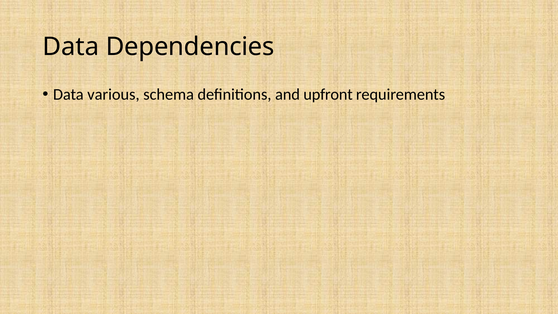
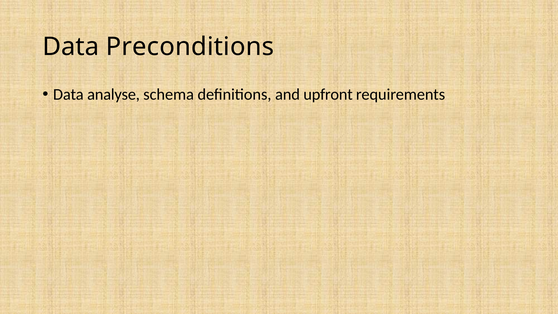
Dependencies: Dependencies -> Preconditions (190, 47)
various: various -> analyse (114, 94)
